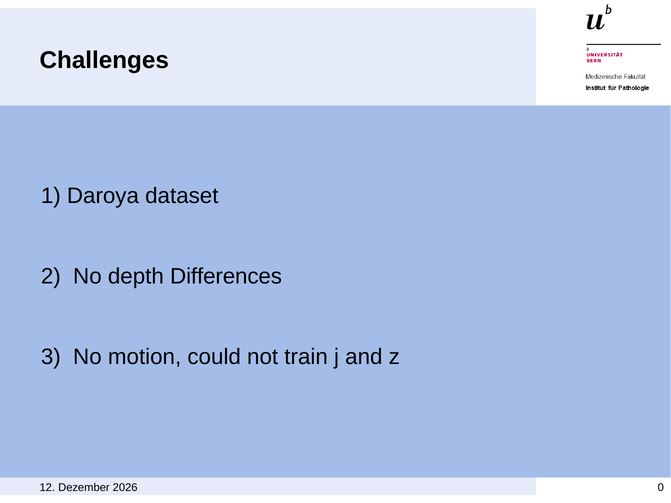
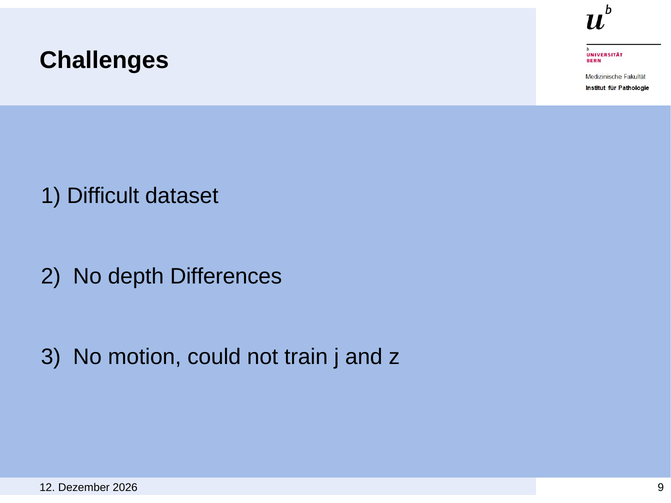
Daroya: Daroya -> Difficult (103, 196)
0: 0 -> 9 (661, 488)
